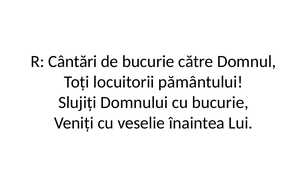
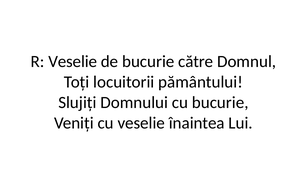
R Cântări: Cântări -> Veselie (73, 61)
